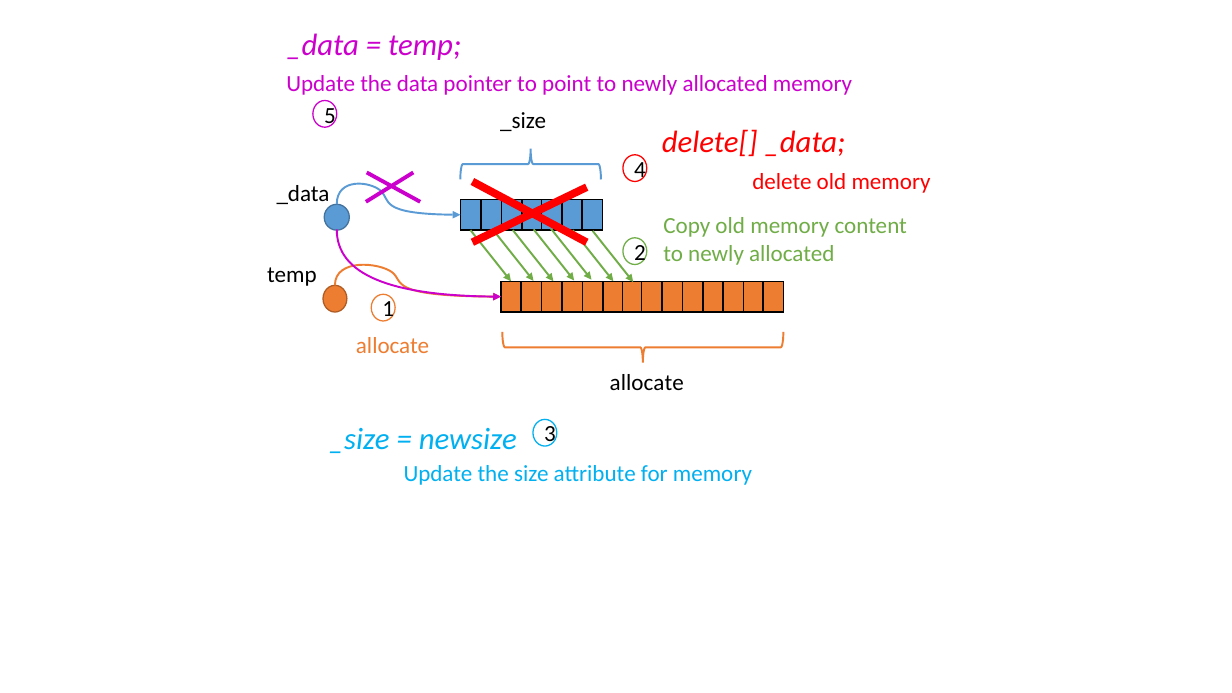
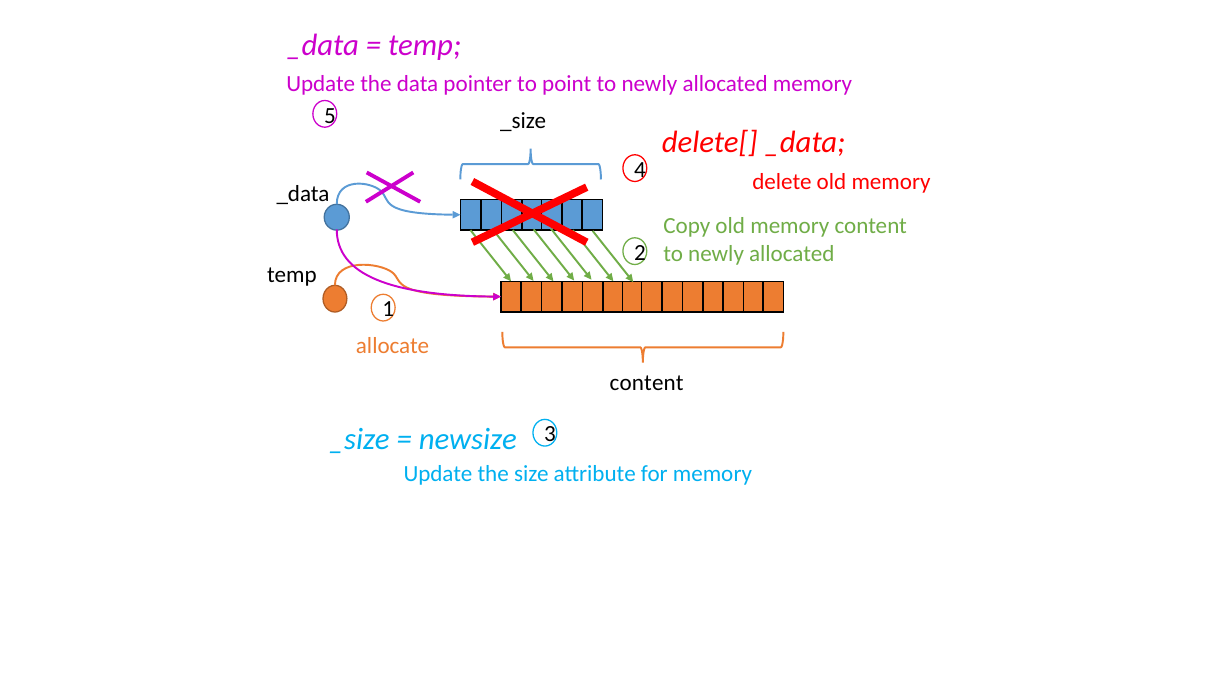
allocate: allocate -> content (647, 383)
